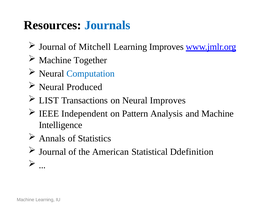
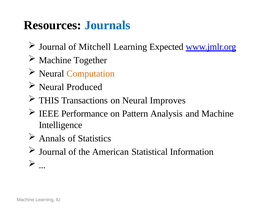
Learning Improves: Improves -> Expected (166, 47)
Computation colour: blue -> orange (91, 74)
LIST: LIST -> THIS (49, 100)
Independent: Independent -> Performance (85, 114)
Ddefinition: Ddefinition -> Information (192, 152)
